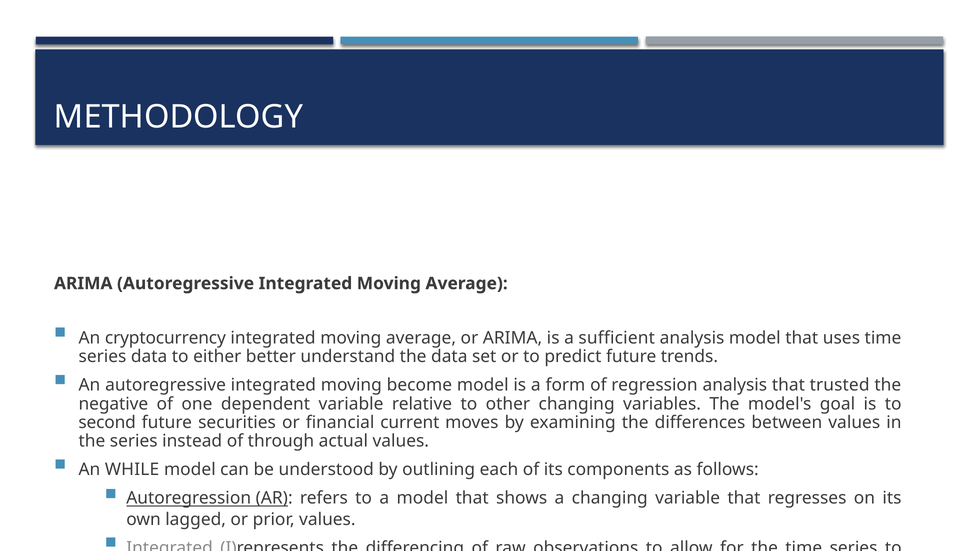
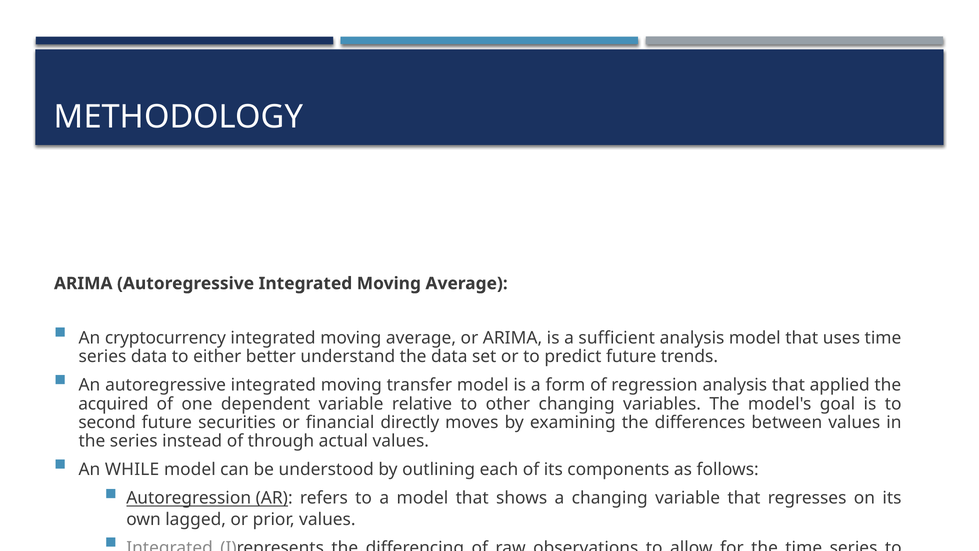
moving become: become -> transfer (419, 385)
that trusted: trusted -> applied (840, 385)
negative: negative -> acquired (113, 404)
current: current -> directly (410, 422)
